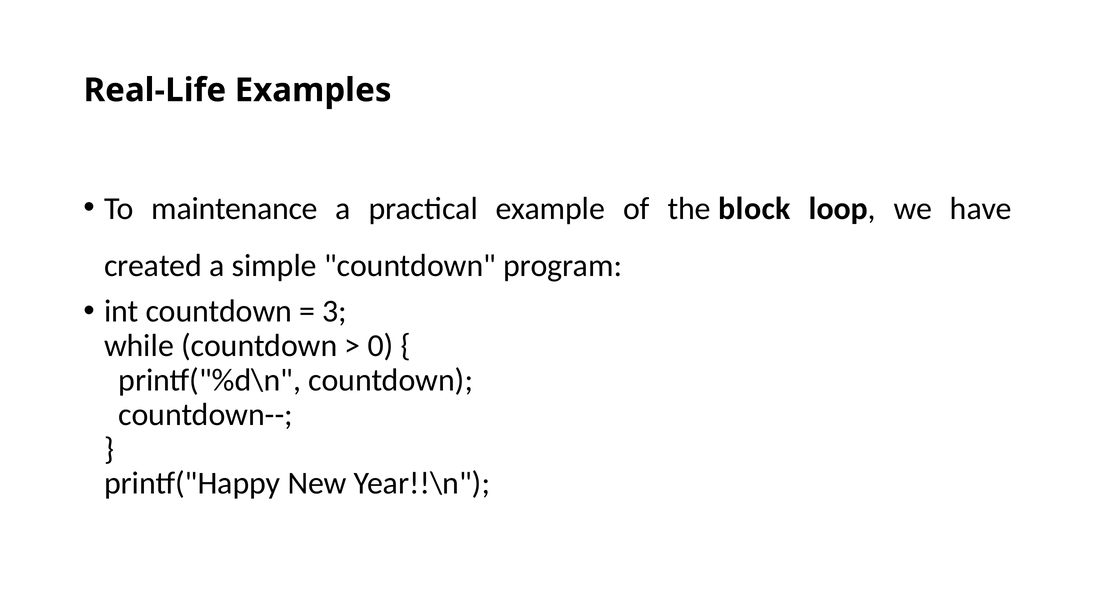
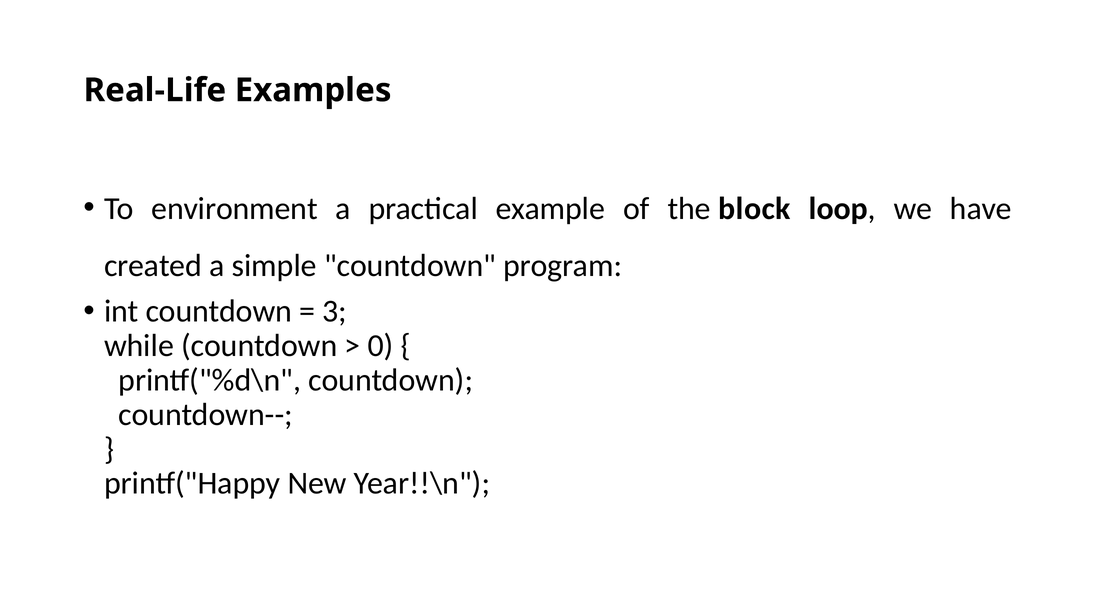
maintenance: maintenance -> environment (235, 209)
